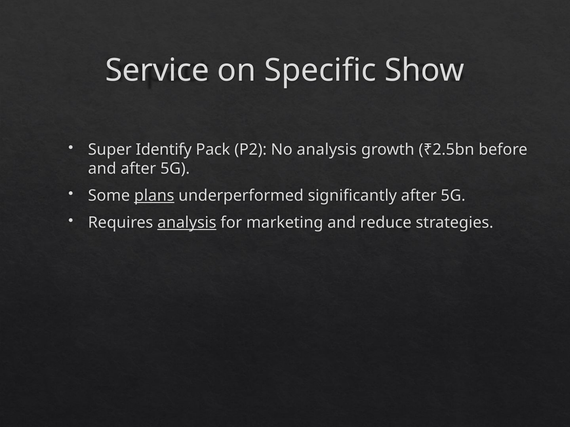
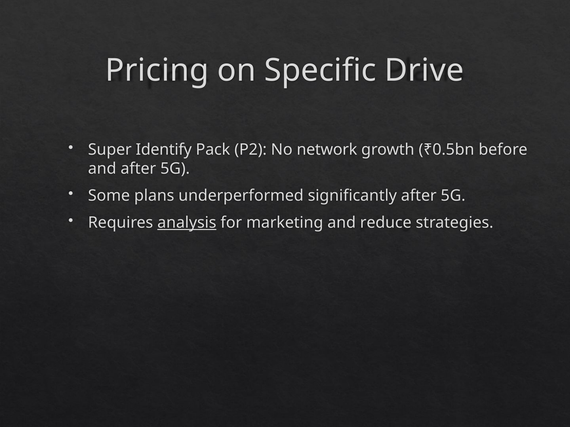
Service: Service -> Pricing (157, 70)
Show: Show -> Drive (424, 70)
No analysis: analysis -> network (327, 150)
₹2.5bn: ₹2.5bn -> ₹0.5bn (446, 150)
plans underline: present -> none (154, 196)
